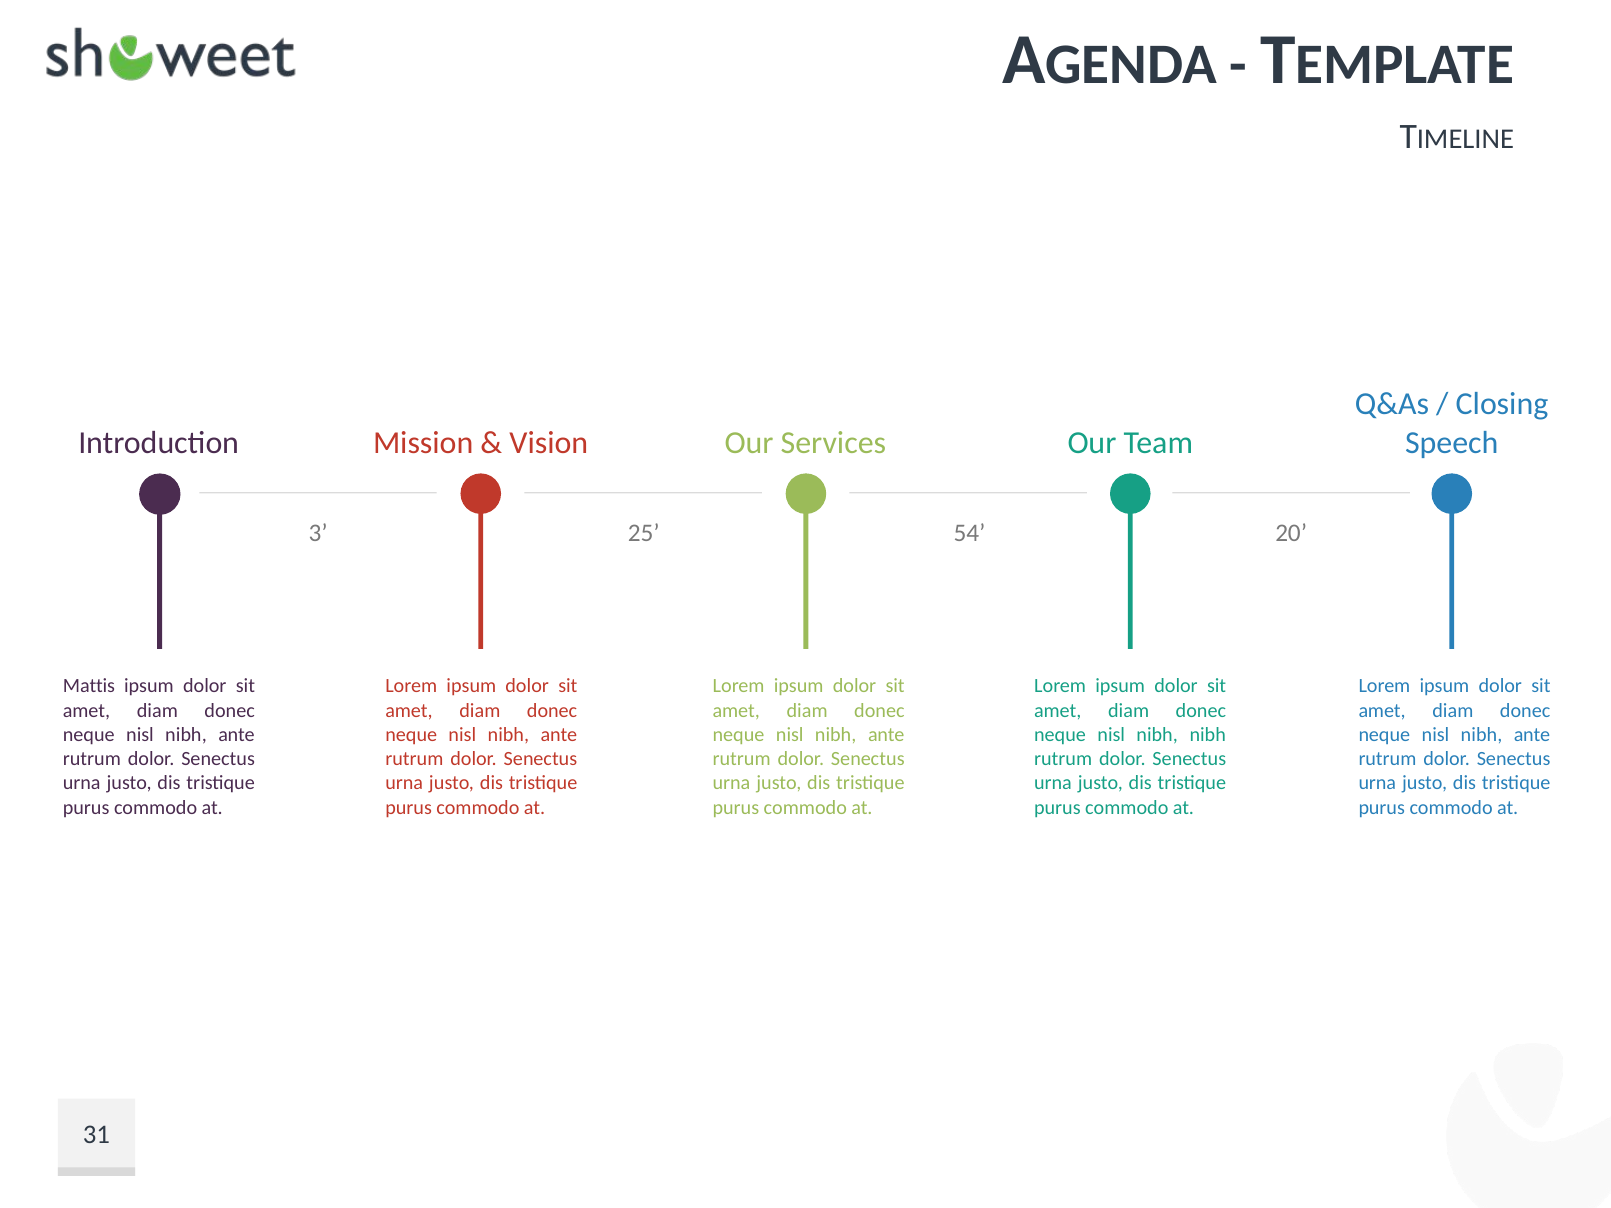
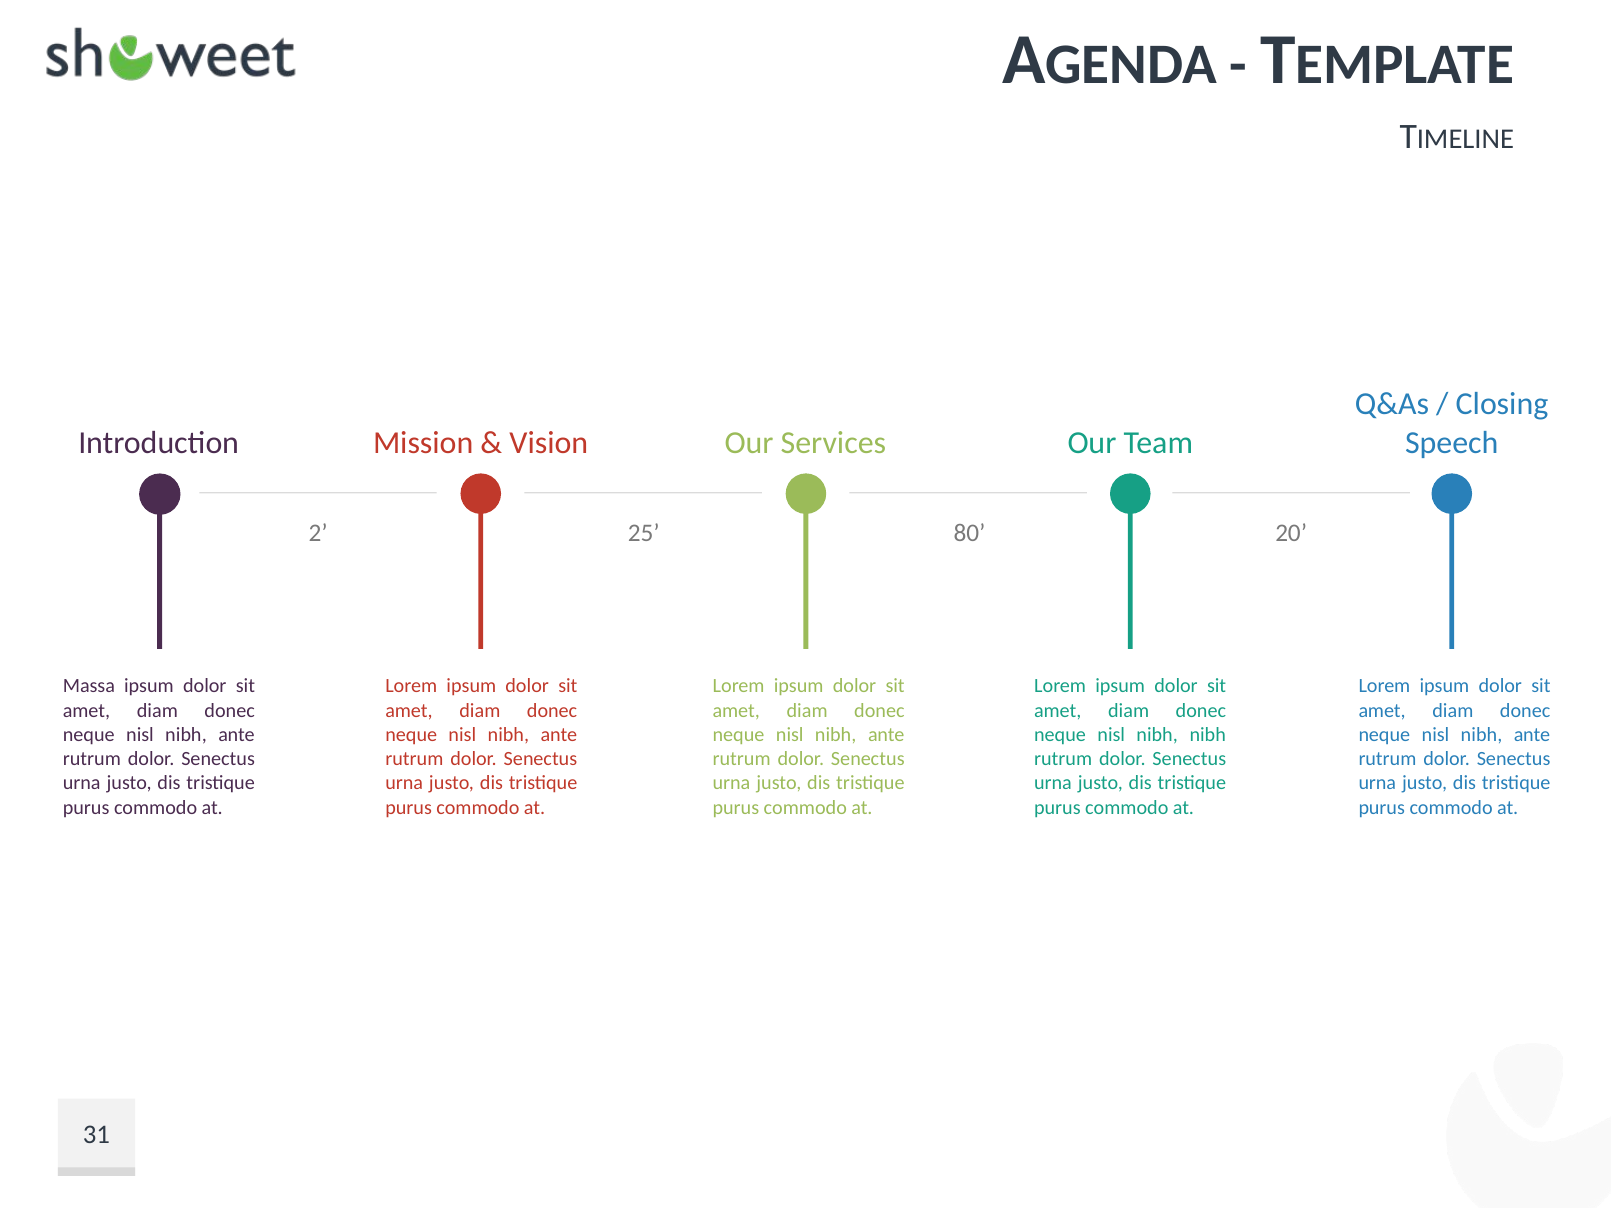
3: 3 -> 2 (318, 533)
54: 54 -> 80 (969, 533)
Mattis: Mattis -> Massa (89, 686)
